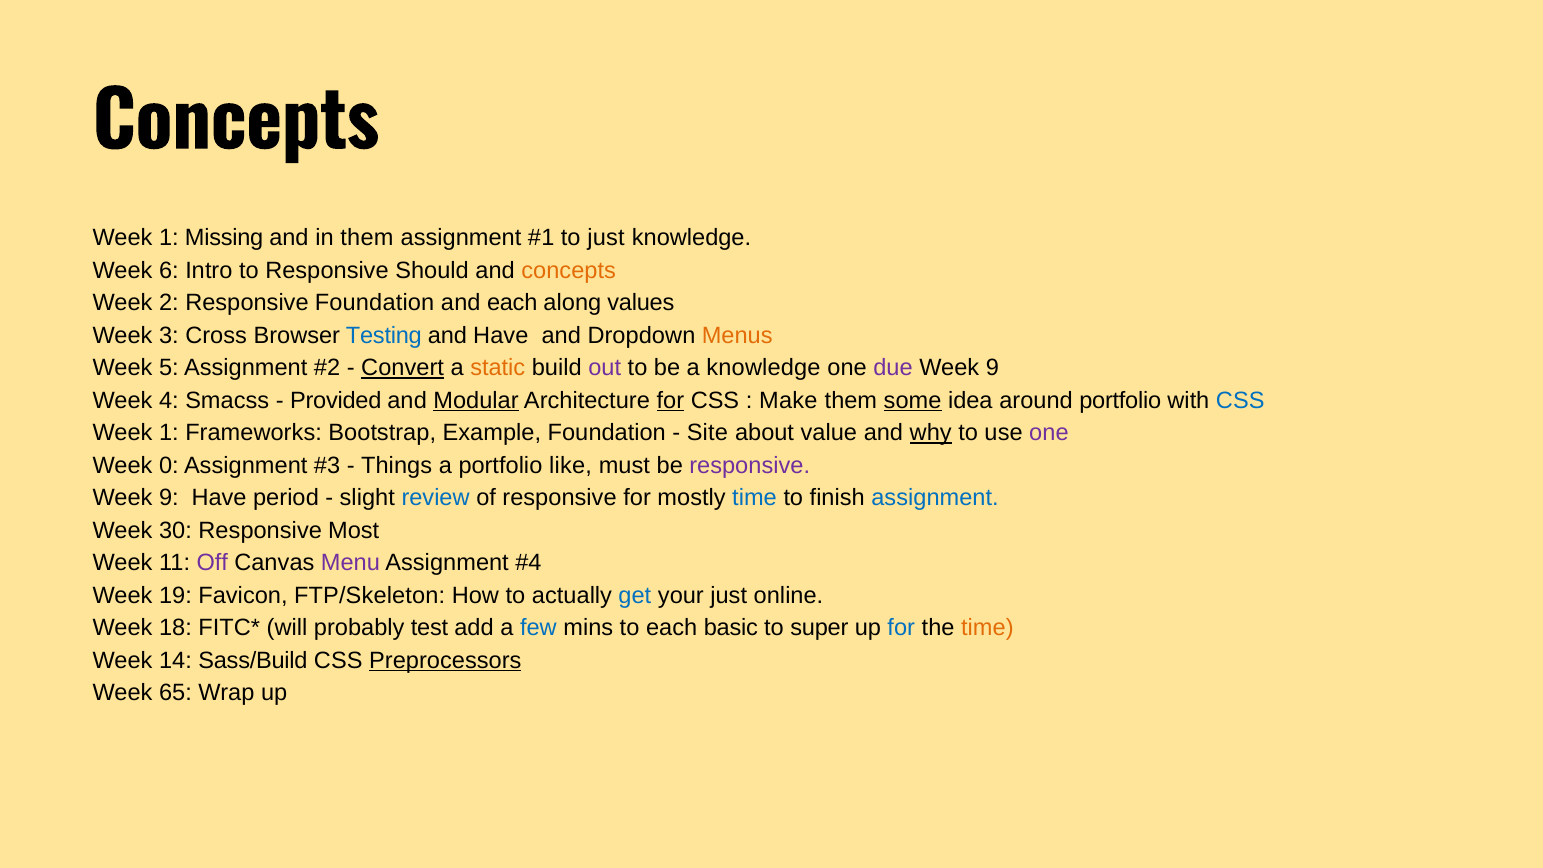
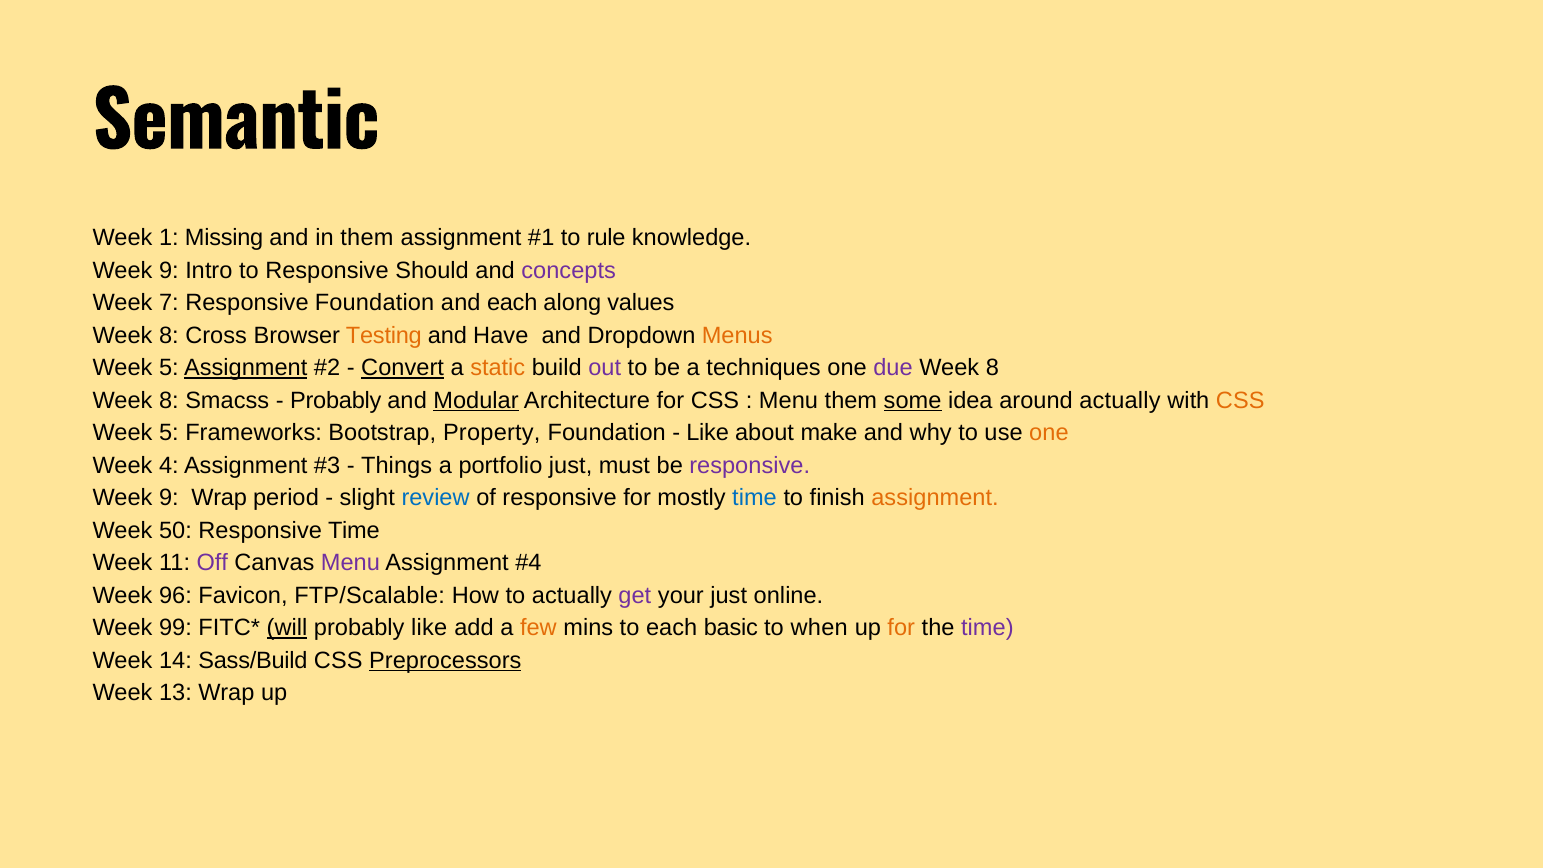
Concepts: Concepts -> Semantic (236, 123)
to just: just -> rule (606, 238)
6: 6 -> 9 (169, 270)
concepts colour: orange -> purple (569, 270)
2: 2 -> 7 (169, 303)
3: 3 -> 8 (169, 335)
Testing colour: blue -> orange (384, 335)
Assignment underline: none -> present (246, 368)
a knowledge: knowledge -> techniques (764, 368)
9: 9 -> 8 (992, 368)
4: 4 -> 8 (169, 400)
Provided: Provided -> Probably (336, 400)
for underline: present -> none (670, 400)
Make: Make -> Menu (788, 400)
around portfolio: portfolio -> actually (1120, 400)
CSS colour: blue -> orange (1240, 400)
1: 1 -> 5 (169, 433)
Example: Example -> Property (492, 433)
Site: Site -> Like (708, 433)
value: value -> make (829, 433)
why underline: present -> none (931, 433)
one colour: purple -> orange (1049, 433)
0: 0 -> 4 (169, 465)
portfolio like: like -> just (571, 465)
9 Have: Have -> Wrap (219, 498)
assignment colour: blue -> orange (935, 498)
30: 30 -> 50 (175, 530)
Responsive Most: Most -> Time (354, 530)
19: 19 -> 96 (175, 595)
FTP/Skeleton: FTP/Skeleton -> FTP/Scalable (370, 595)
get colour: blue -> purple (635, 595)
18: 18 -> 99 (175, 628)
will underline: none -> present (287, 628)
probably test: test -> like (429, 628)
few colour: blue -> orange (538, 628)
super: super -> when (819, 628)
for colour: blue -> orange (901, 628)
time colour: orange -> purple (987, 628)
65: 65 -> 13 (175, 693)
